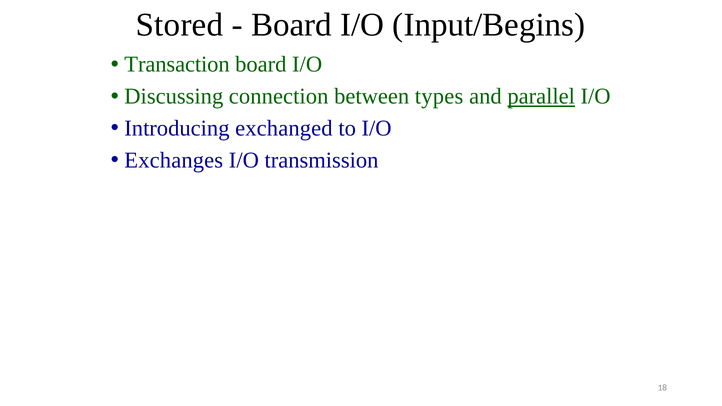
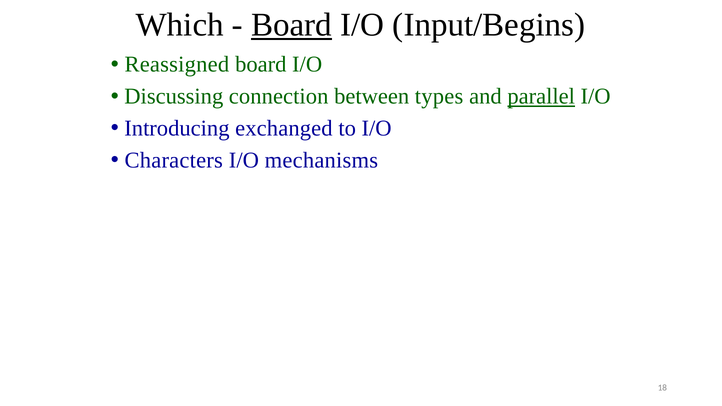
Stored: Stored -> Which (180, 25)
Board underline: none -> present (291, 25)
Transaction: Transaction -> Reassigned (177, 65)
Exchanges: Exchanges -> Characters (174, 160)
transmission: transmission -> mechanisms (321, 160)
